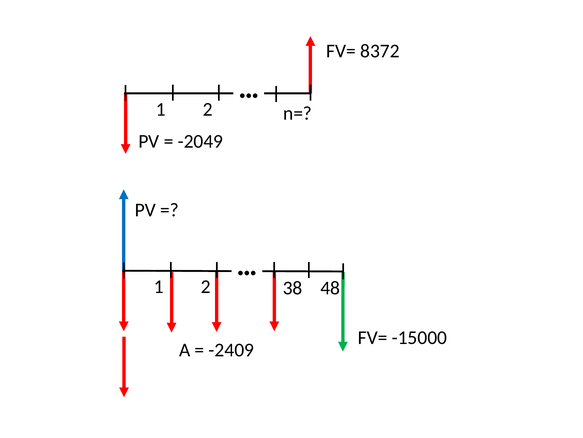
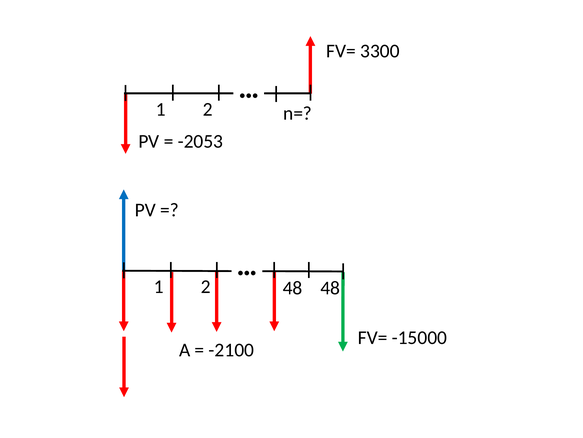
8372: 8372 -> 3300 (380, 51)
-2049: -2049 -> -2053 (200, 141)
2 38: 38 -> 48 (293, 288)
-2409: -2409 -> -2100 (231, 350)
